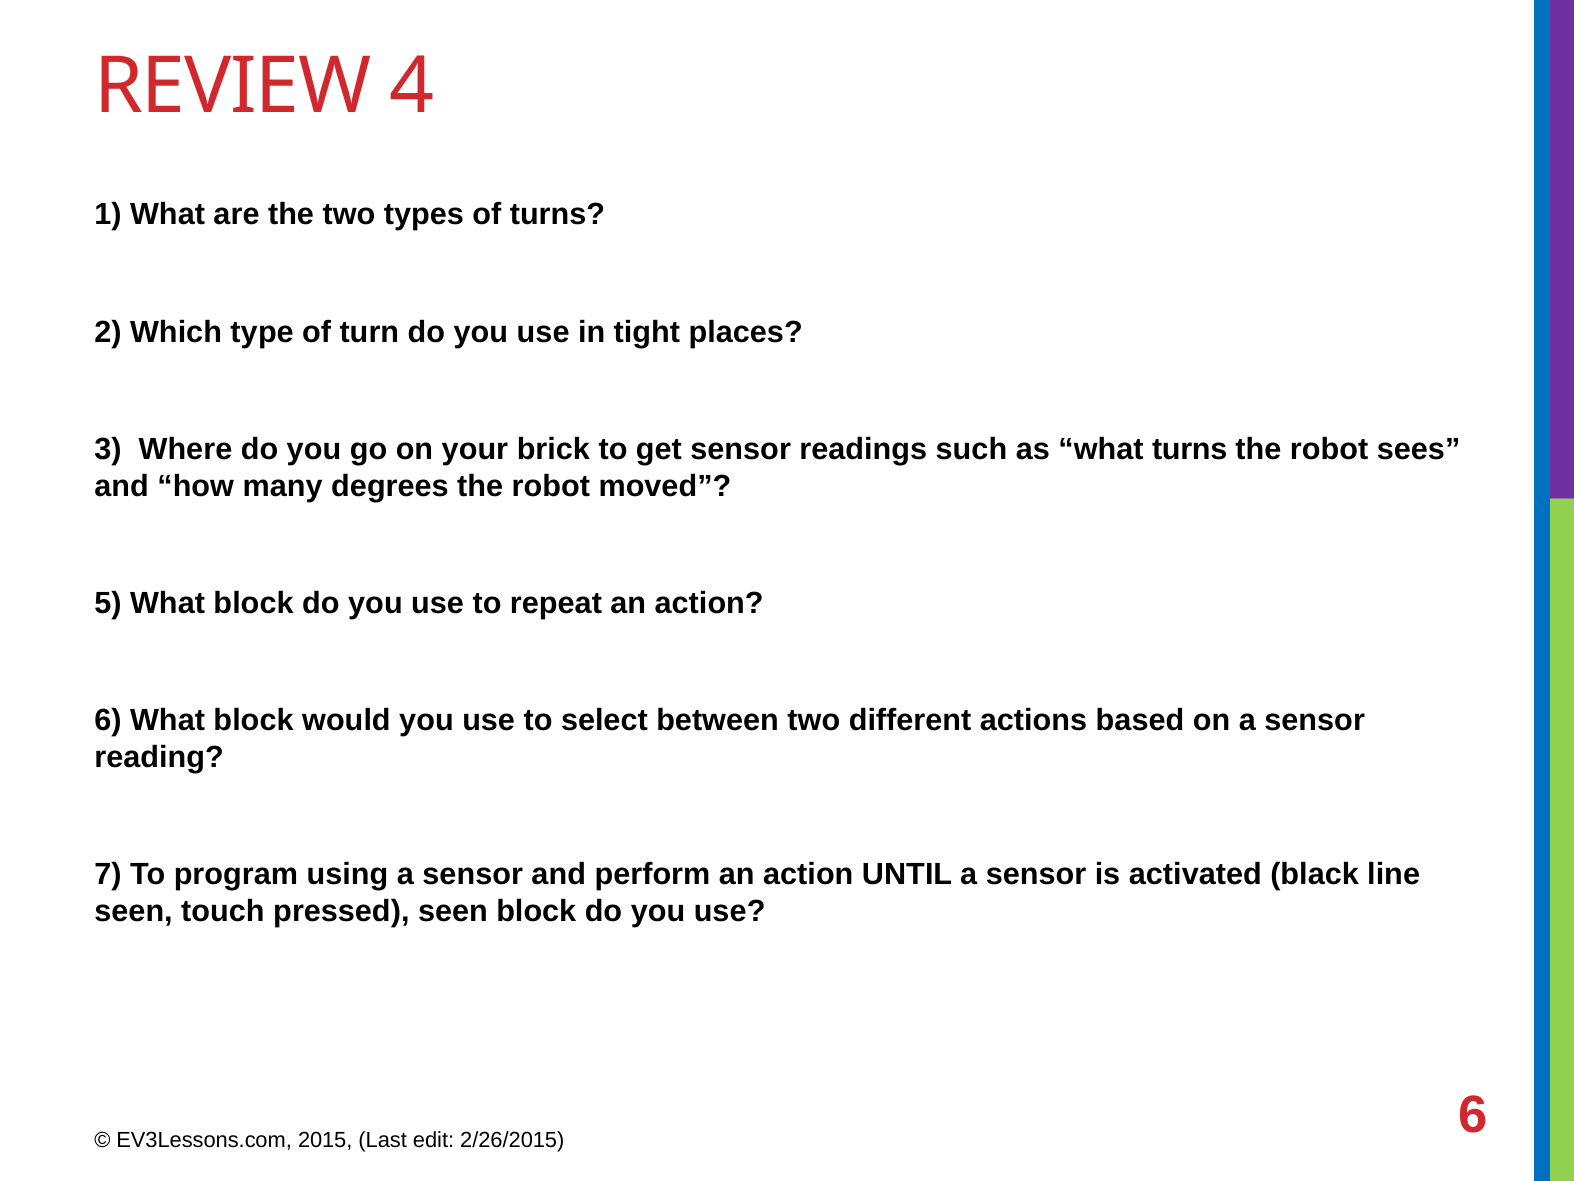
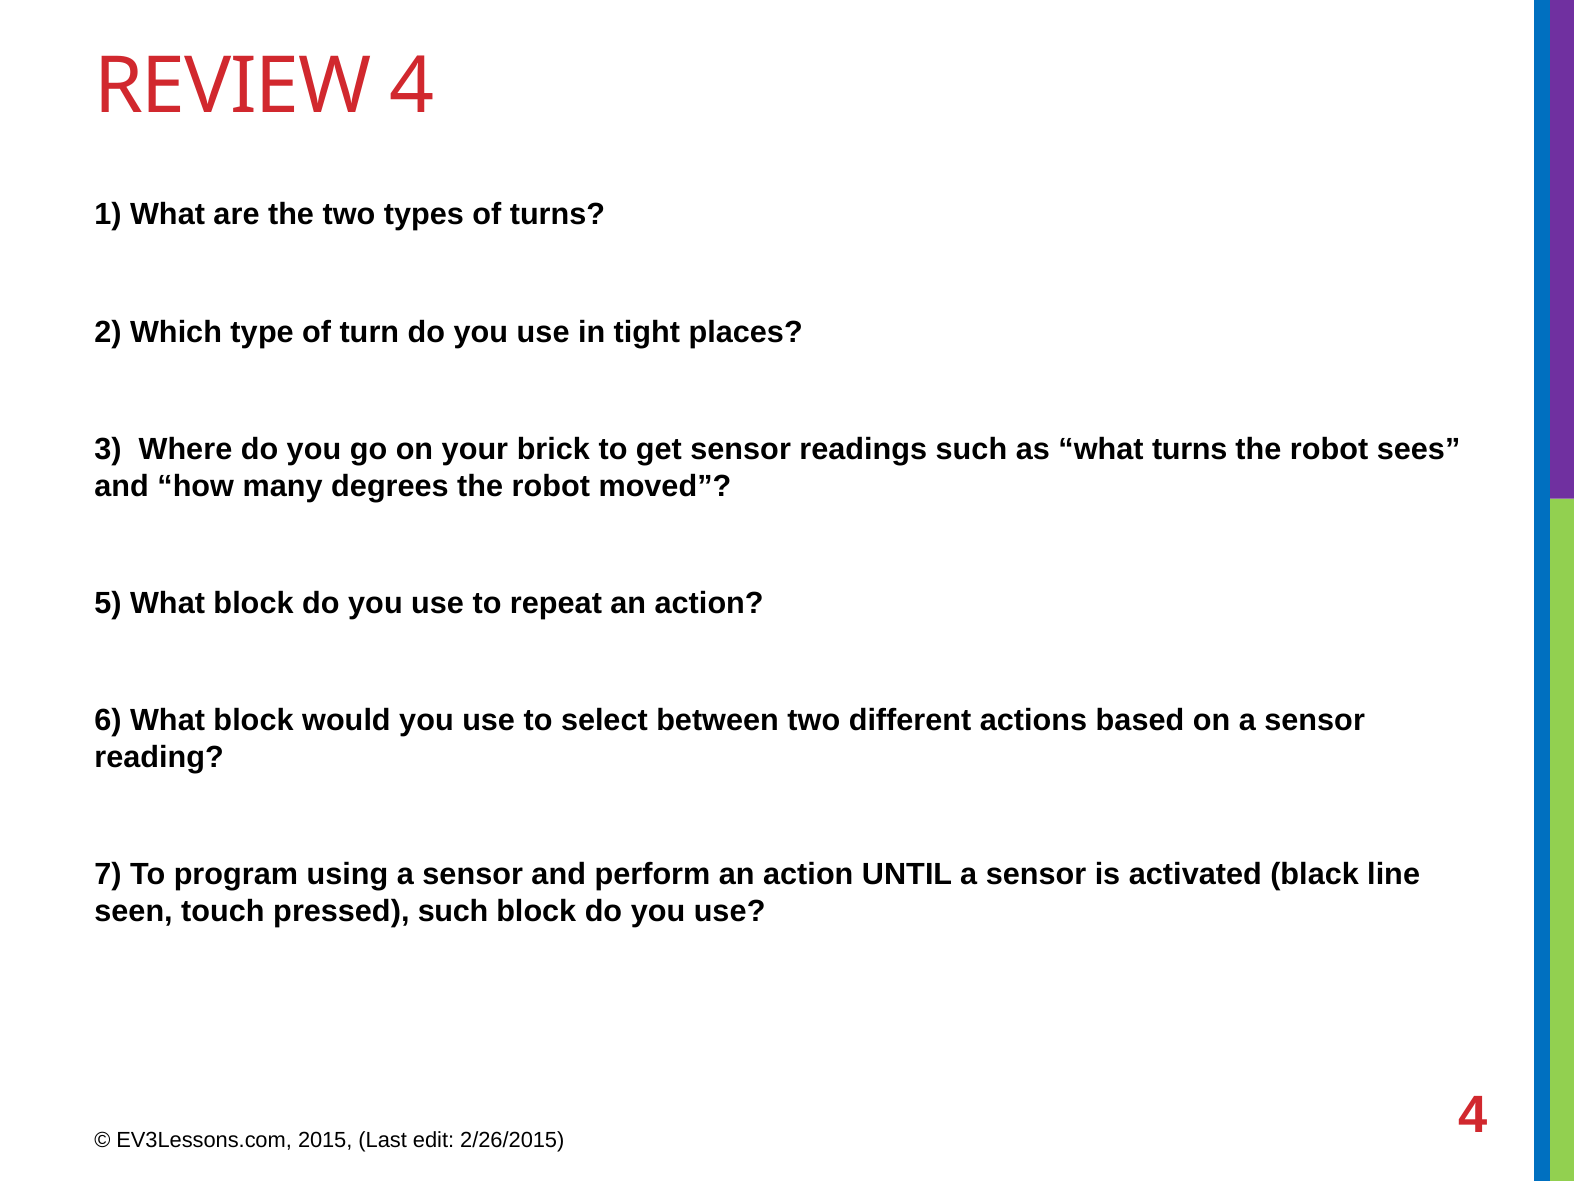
pressed seen: seen -> such (453, 911)
2/26/2015 6: 6 -> 4 (1473, 1114)
